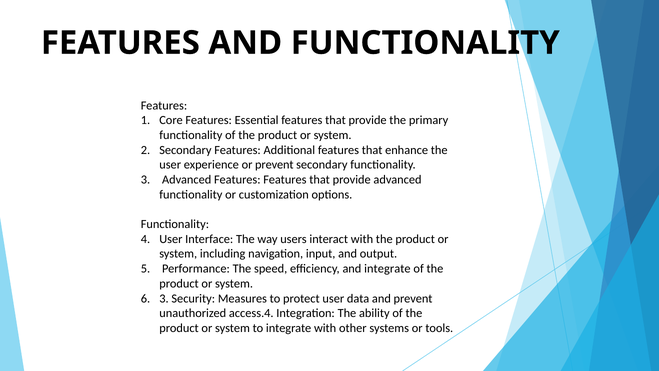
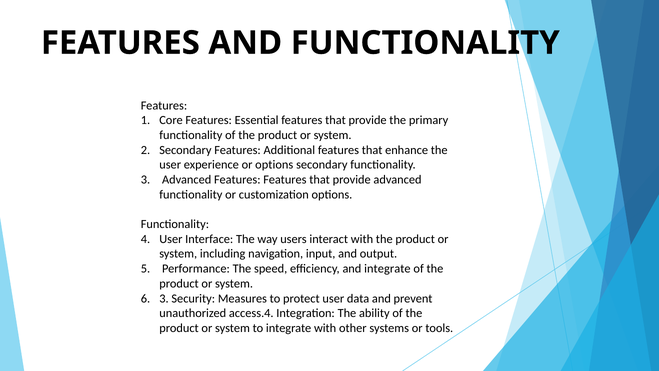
or prevent: prevent -> options (274, 165)
